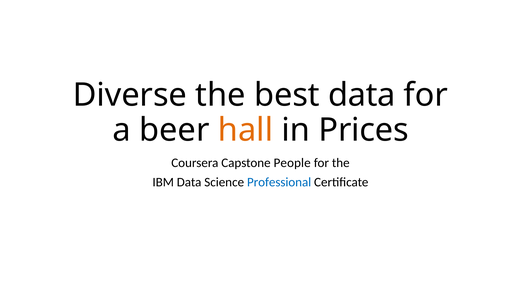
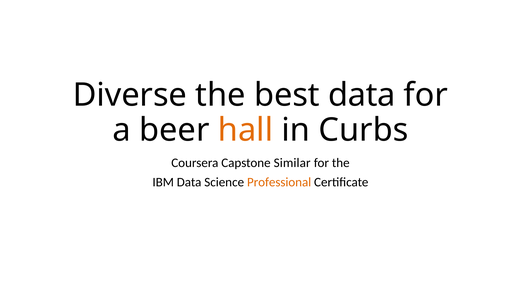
Prices: Prices -> Curbs (363, 130)
People: People -> Similar (292, 163)
Professional colour: blue -> orange (279, 182)
